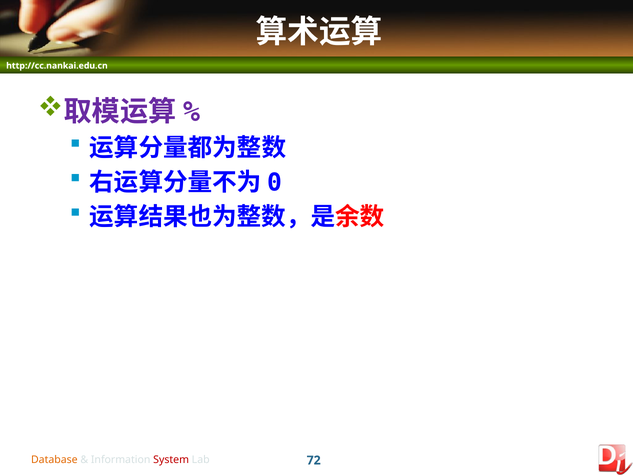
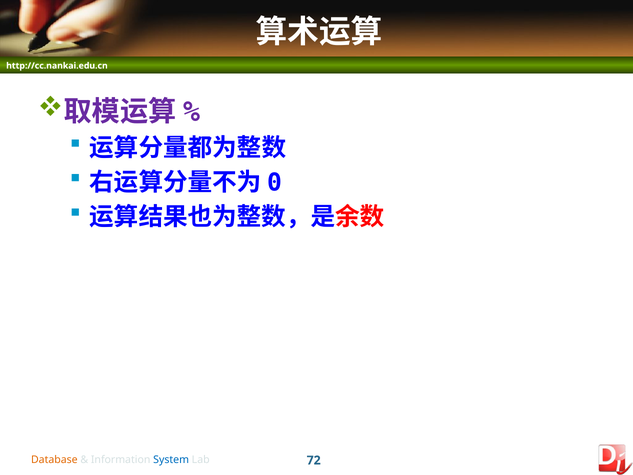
System colour: red -> blue (171, 459)
